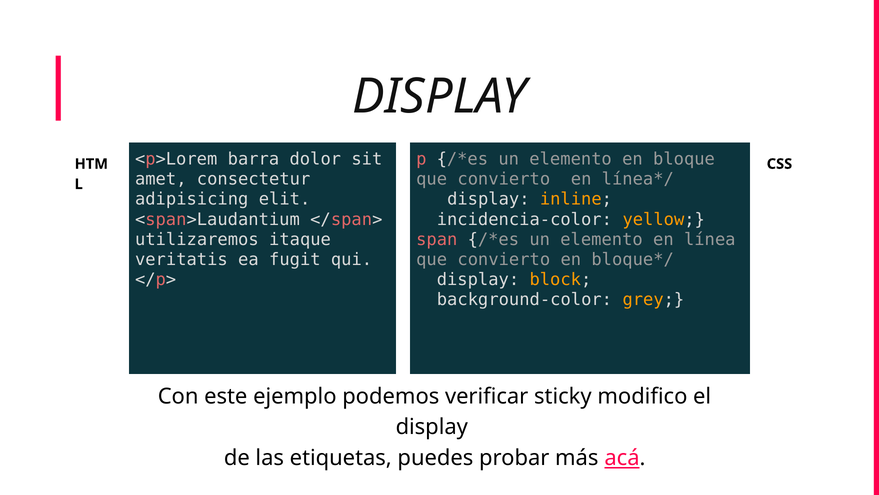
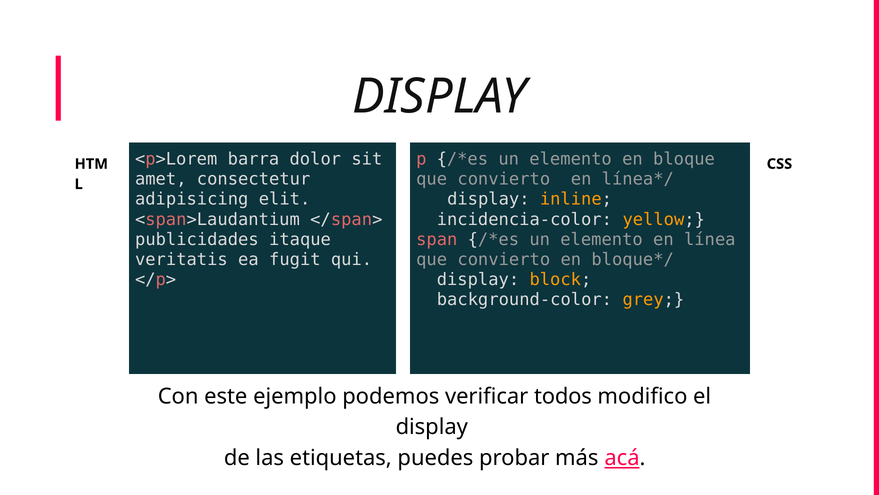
utilizaremos: utilizaremos -> publicidades (197, 239)
sticky: sticky -> todos (563, 396)
